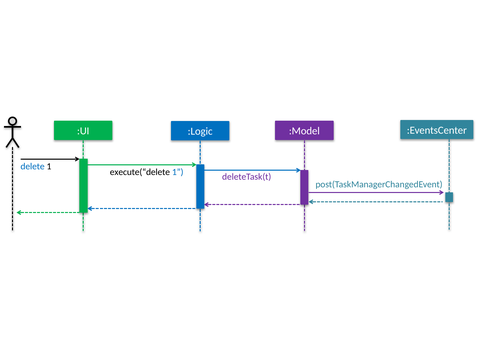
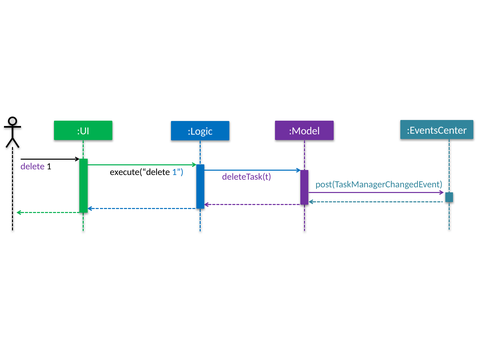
delete colour: blue -> purple (33, 166)
